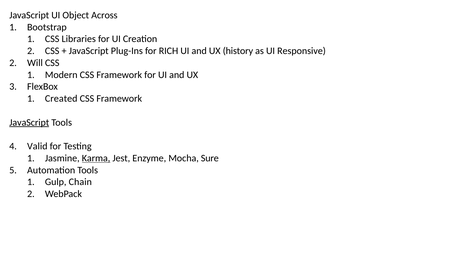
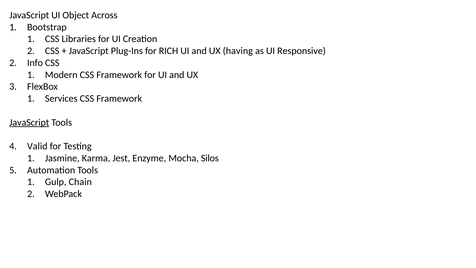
history: history -> having (238, 51)
Will: Will -> Info (35, 63)
Created: Created -> Services (61, 99)
Karma underline: present -> none (96, 158)
Sure: Sure -> Silos (210, 158)
